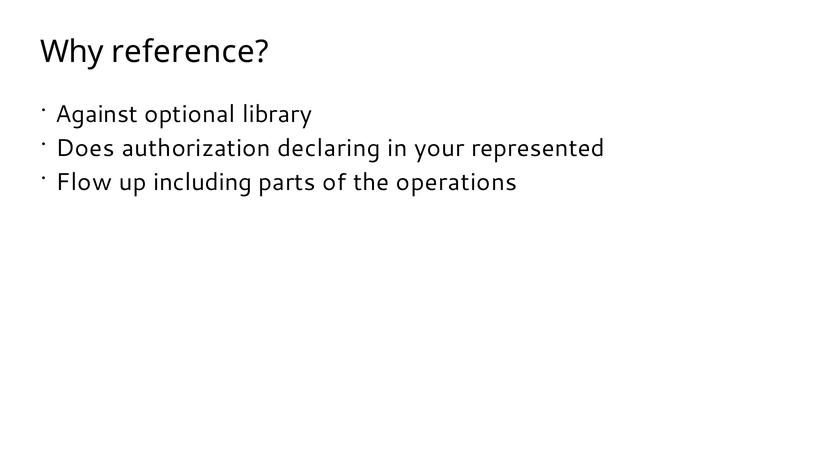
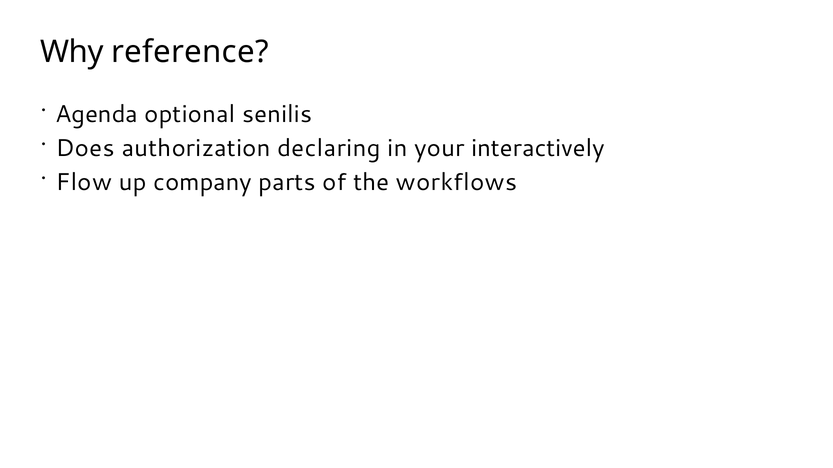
Against: Against -> Agenda (97, 114)
library: library -> senilis (277, 114)
represented: represented -> interactively (538, 148)
including: including -> company (203, 182)
operations: operations -> workflows (457, 182)
